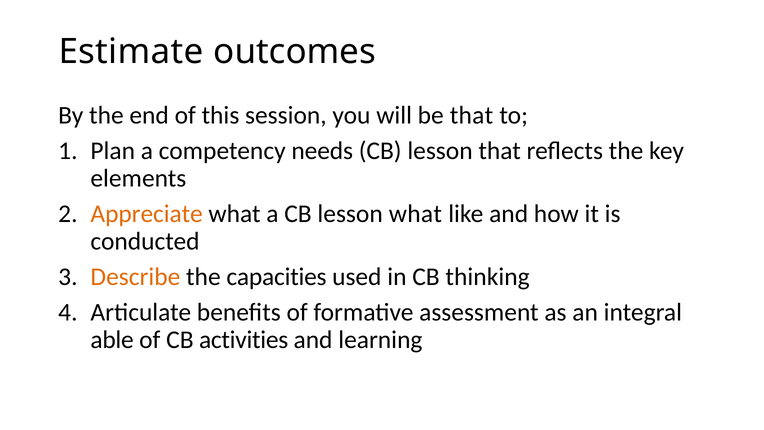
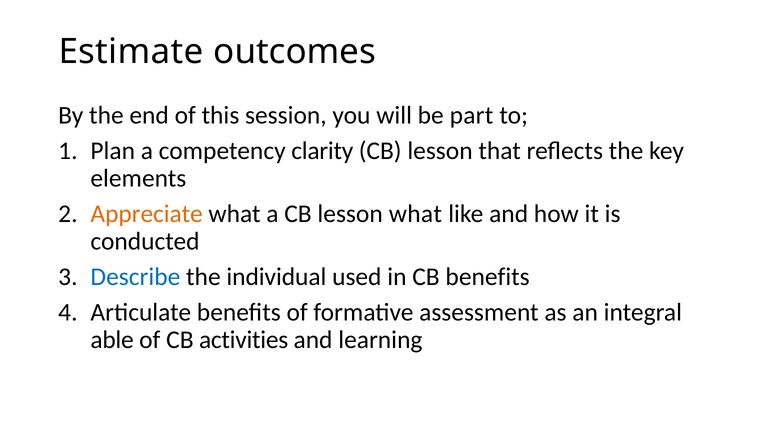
be that: that -> part (472, 115)
needs: needs -> clarity (322, 151)
Describe colour: orange -> blue (135, 277)
capacities: capacities -> individual (276, 277)
CB thinking: thinking -> benefits (488, 277)
